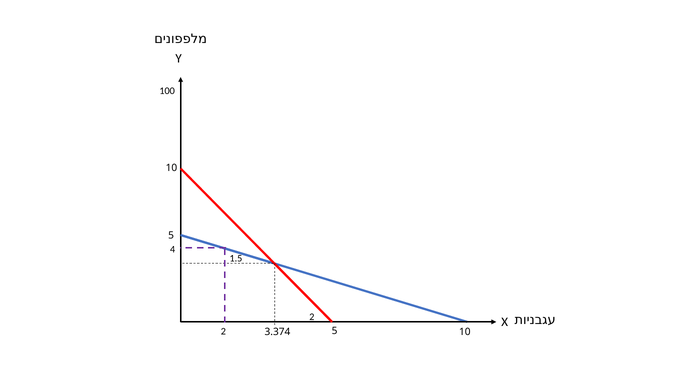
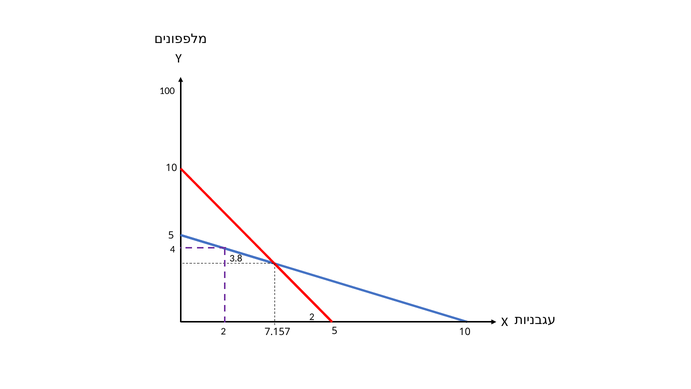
1.5: 1.5 -> 3.8 (236, 258)
3.374: 3.374 -> 7.157 (277, 332)
